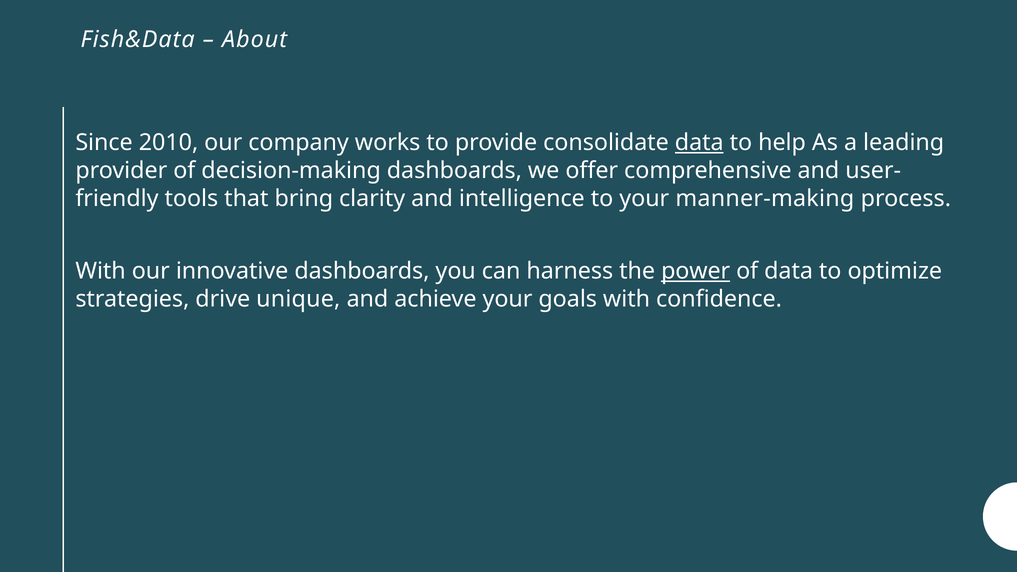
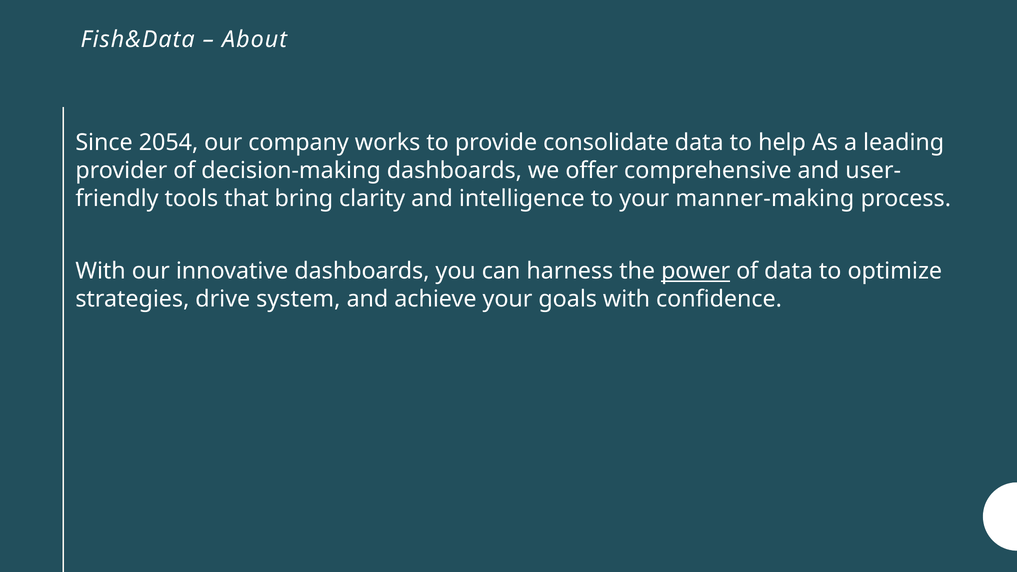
2010: 2010 -> 2054 (169, 143)
data underline: present -> none (699, 143)
unique: unique -> system (298, 299)
